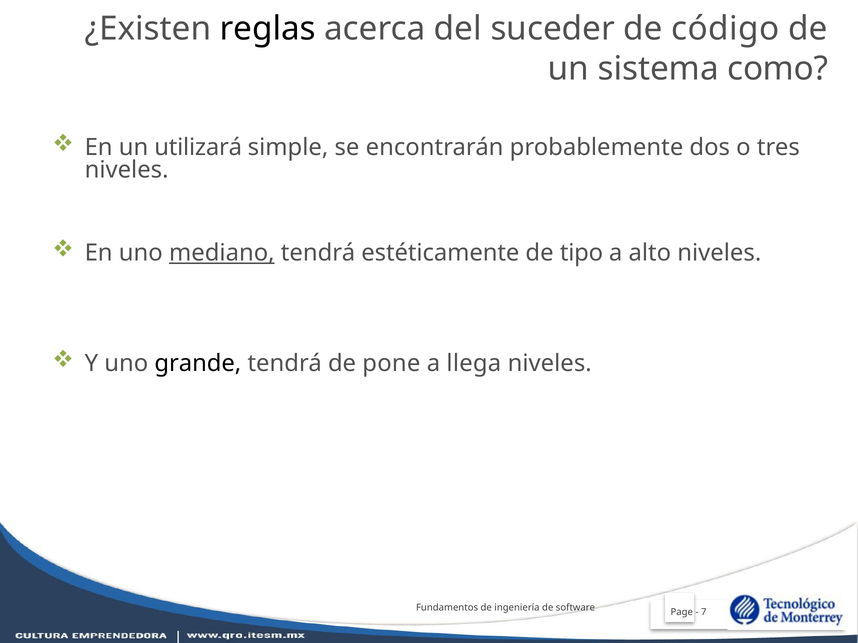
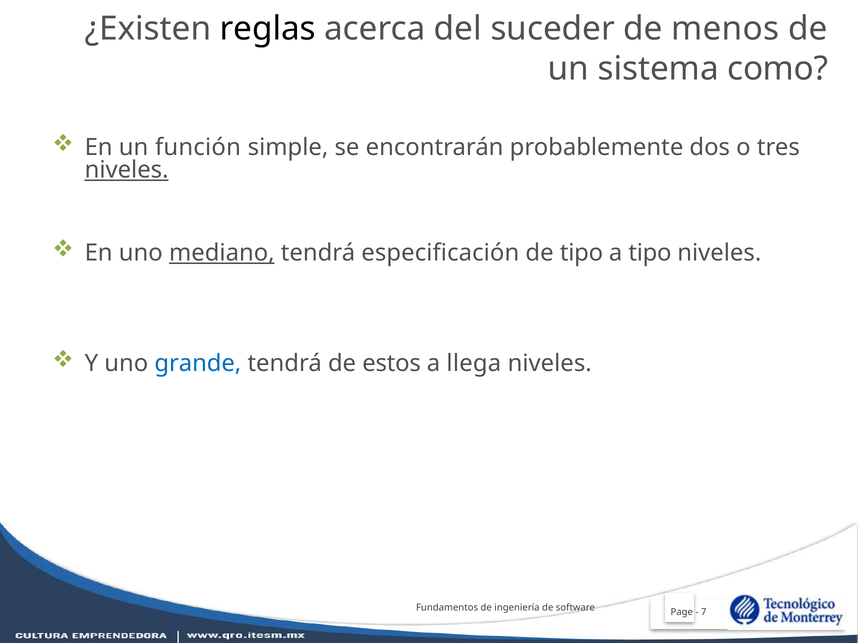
código: código -> menos (725, 29)
utilizará: utilizará -> función (198, 147)
niveles underline: none -> present (127, 170)
estéticamente: estéticamente -> especificación (440, 253)
a alto: alto -> tipo (650, 253)
grande colour: black -> blue (198, 364)
pone: pone -> estos (392, 364)
